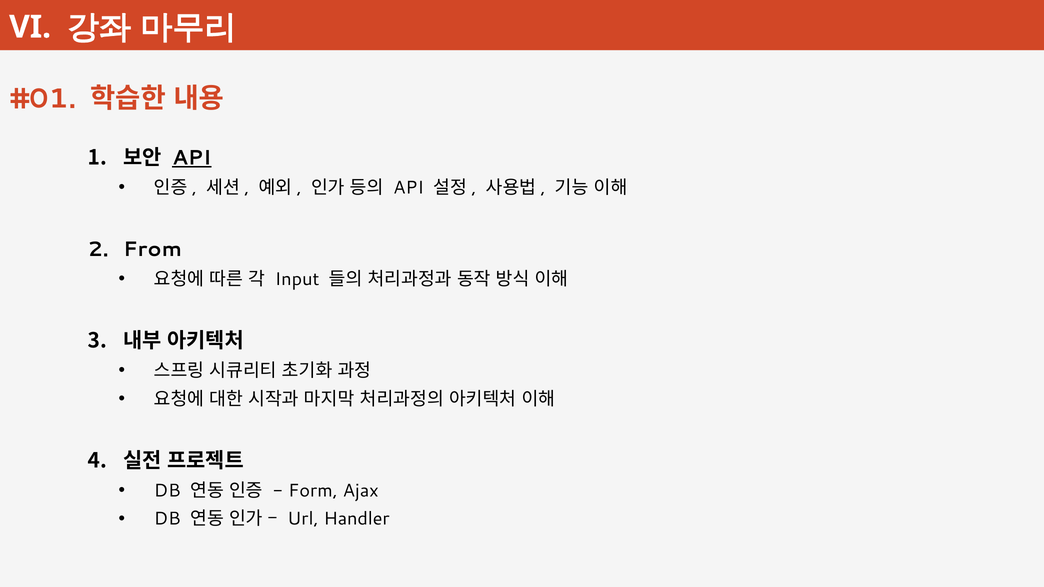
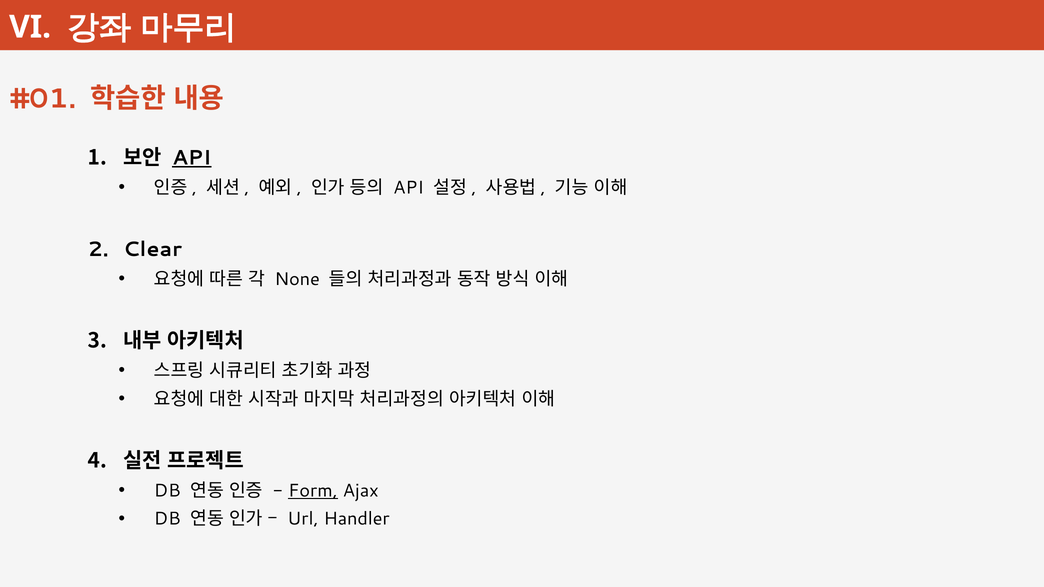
From: From -> Clear (153, 249)
Input: Input -> None (297, 279)
Form underline: none -> present (313, 491)
